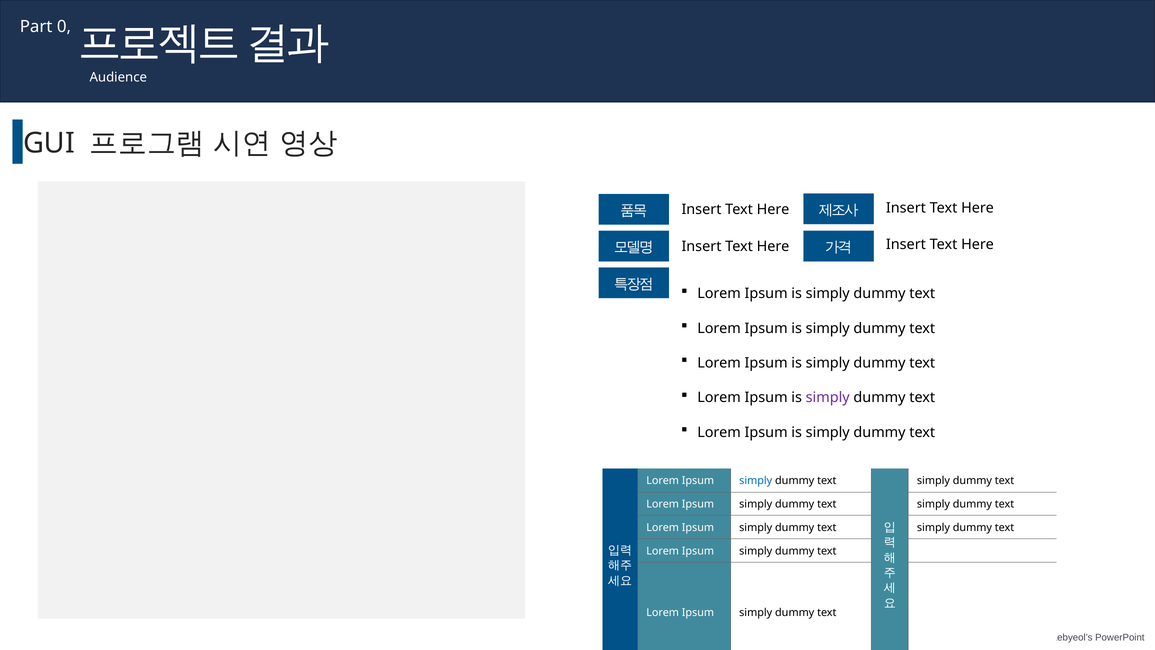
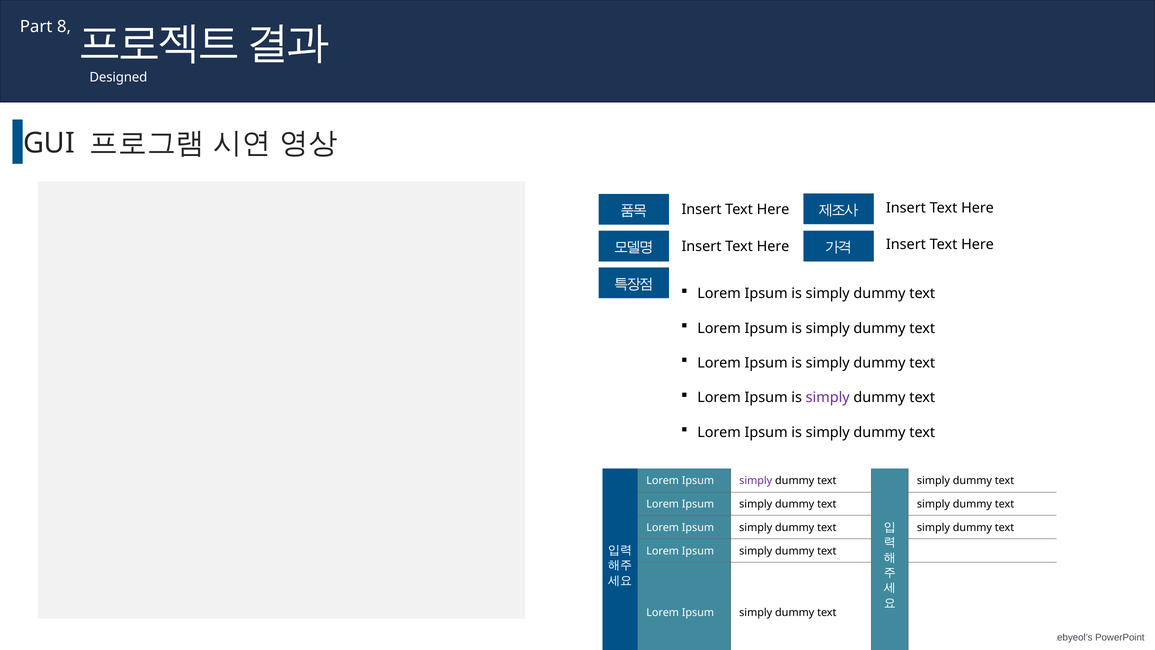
0: 0 -> 8 (64, 27)
Audience: Audience -> Designed (118, 77)
simply colour: blue -> purple (756, 481)
